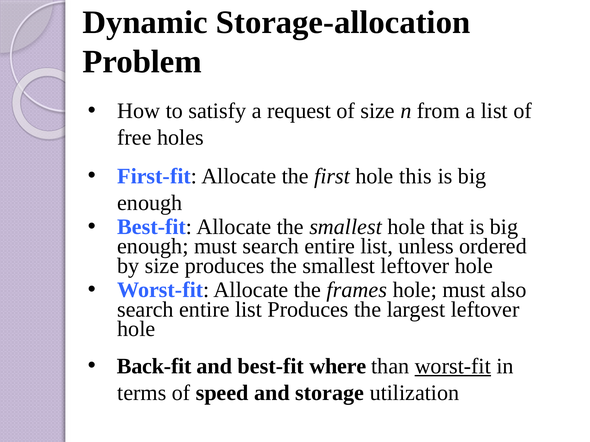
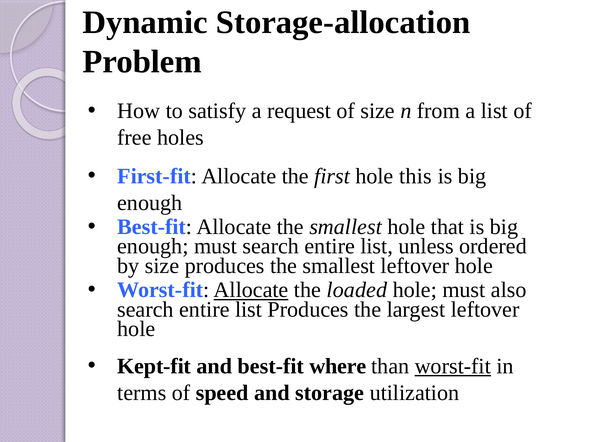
Allocate underline: none -> present (251, 290)
frames: frames -> loaded (357, 290)
Back-fit: Back-fit -> Kept-fit (154, 367)
